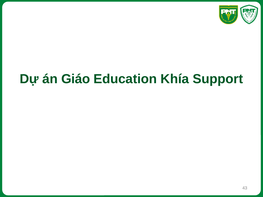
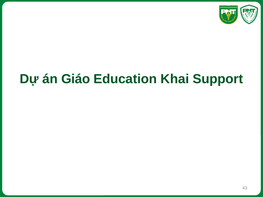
Khía: Khía -> Khai (175, 79)
